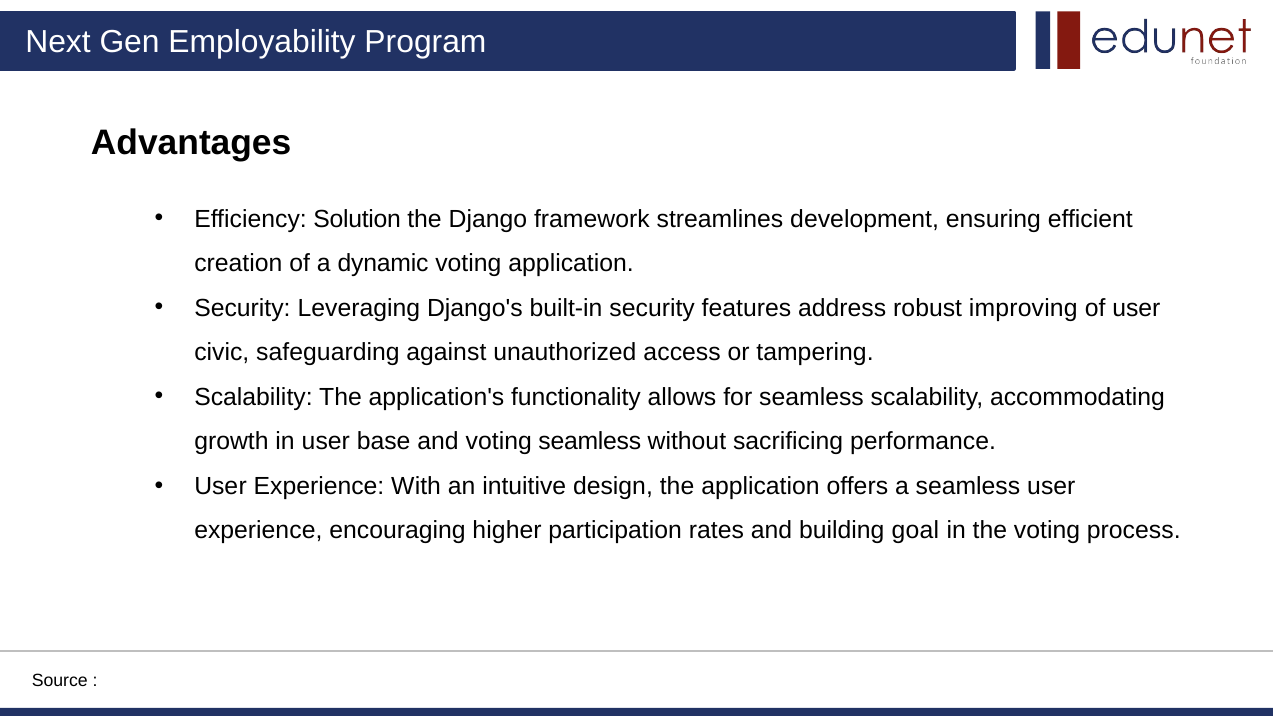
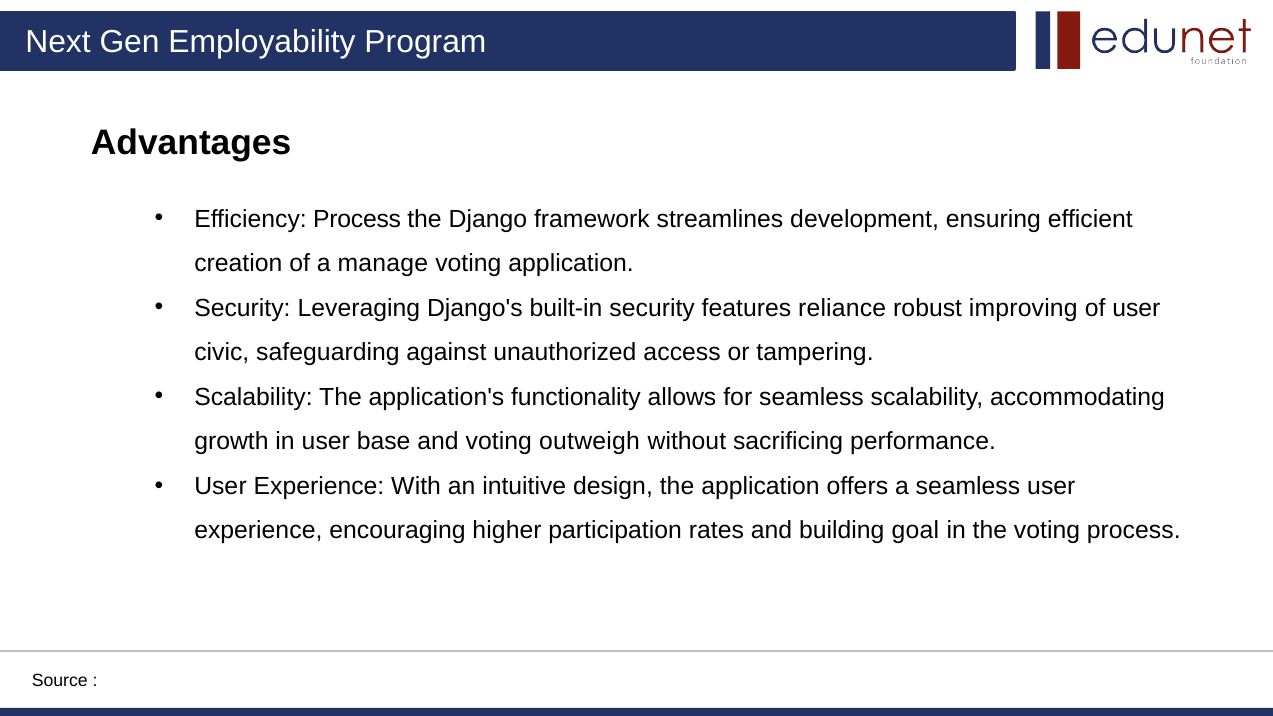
Efficiency Solution: Solution -> Process (357, 219)
dynamic: dynamic -> manage (383, 263)
address: address -> reliance (842, 308)
voting seamless: seamless -> outweigh (590, 442)
